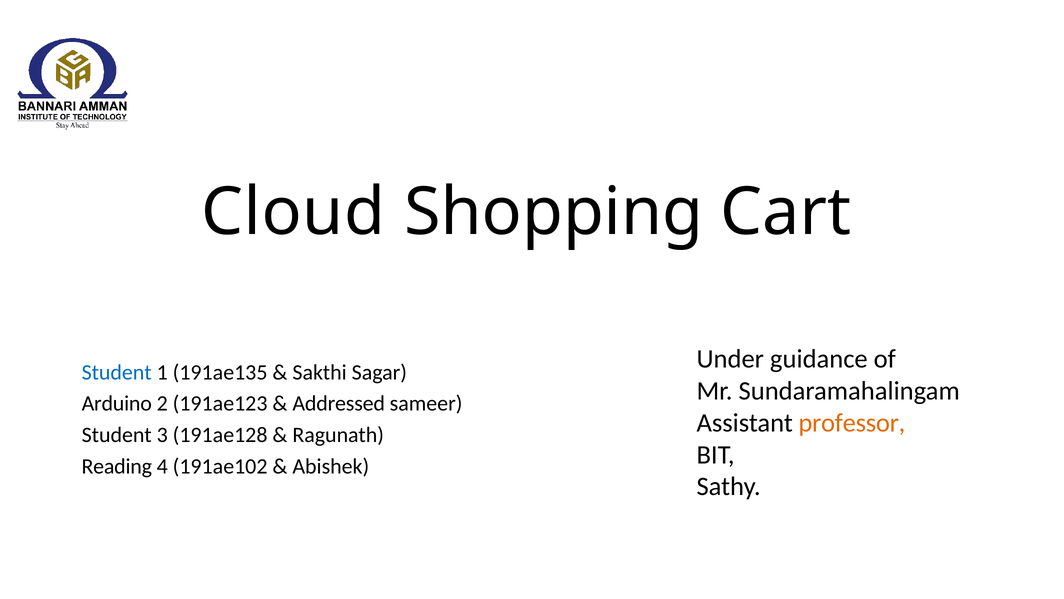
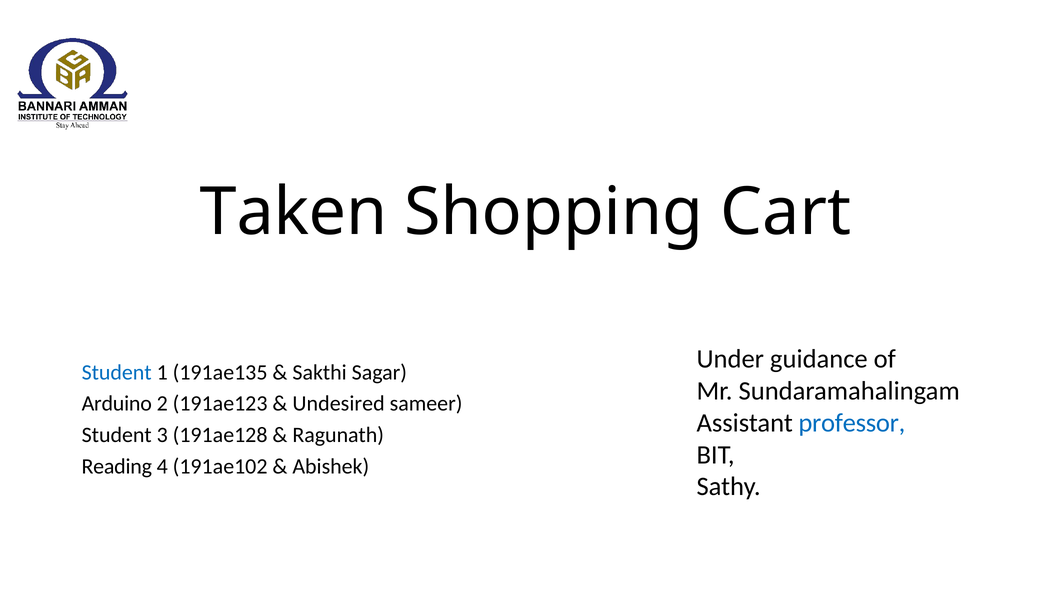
Cloud: Cloud -> Taken (294, 212)
Addressed: Addressed -> Undesired (339, 403)
professor colour: orange -> blue (852, 422)
